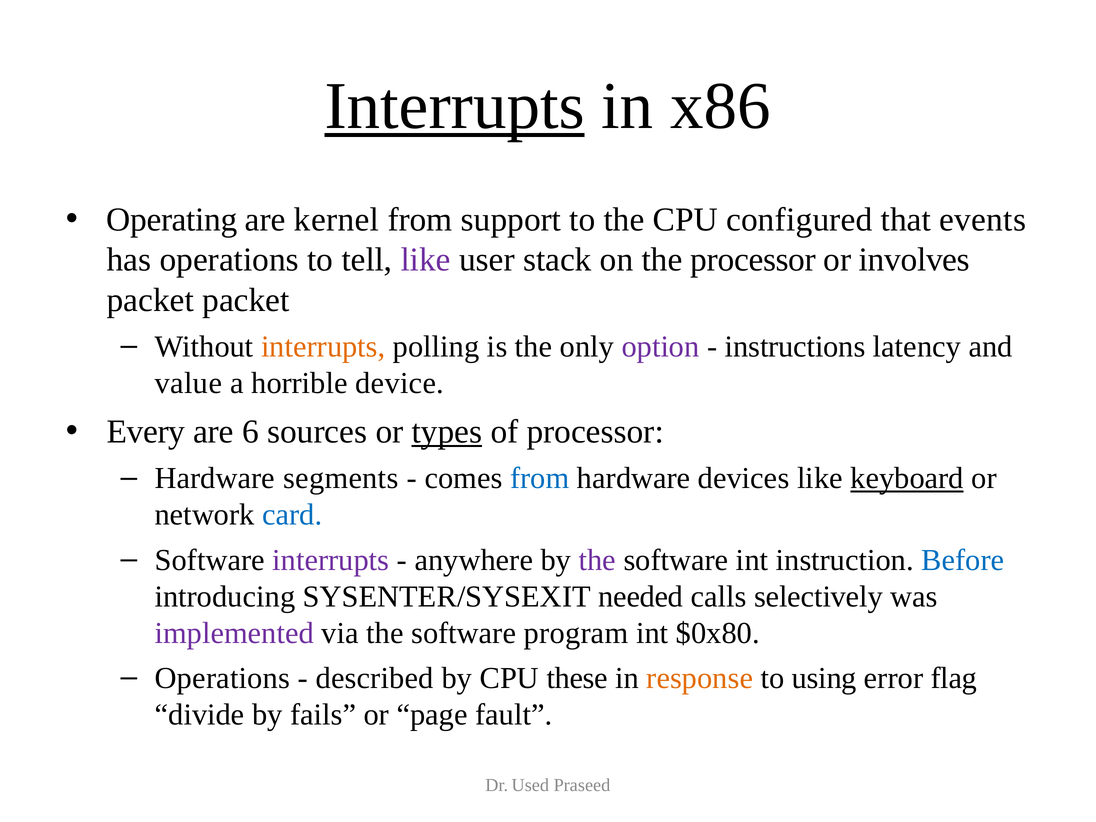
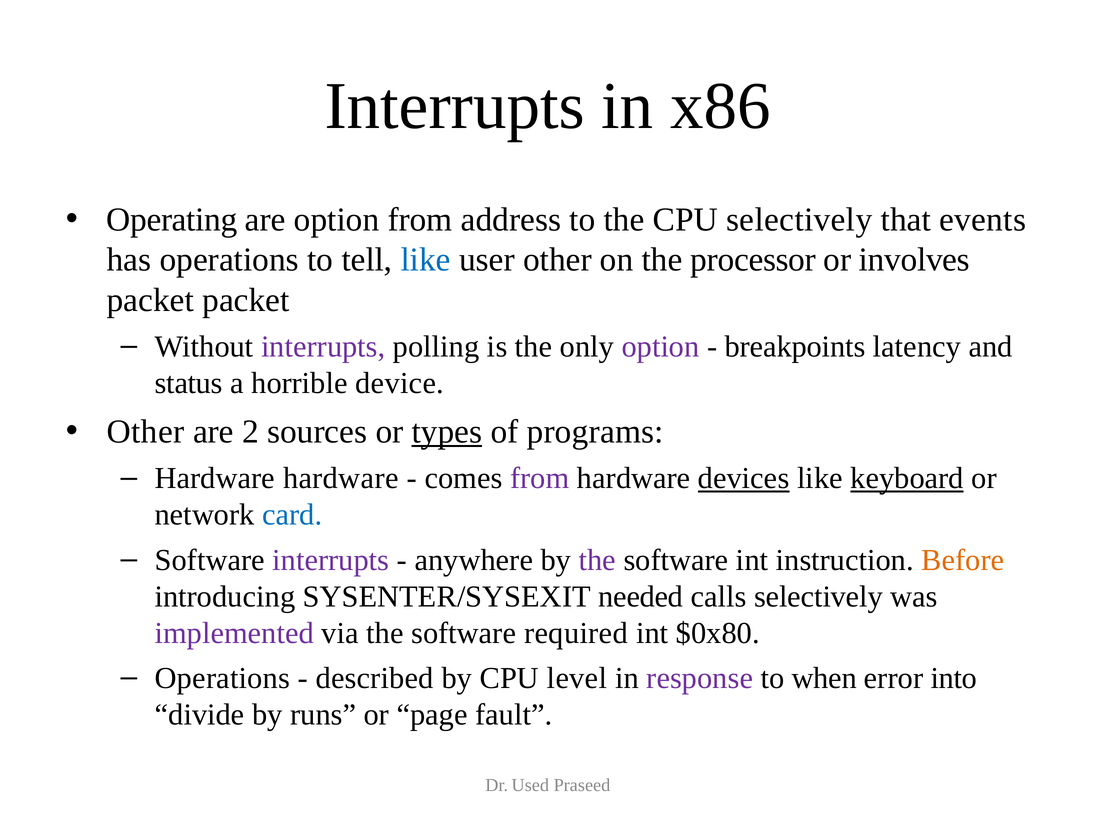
Interrupts underline: present -> none (455, 106)
are kernel: kernel -> option (337, 220)
support: support -> address (511, 220)
CPU configured: configured -> selectively (799, 220)
like colour: purple -> blue (426, 260)
user stack: stack -> other (557, 260)
interrupts colour: orange -> purple (323, 347)
instructions: instructions -> breakpoints (795, 347)
value: value -> status (189, 383)
Every: Every -> Other (146, 432)
6: 6 -> 2 (250, 432)
of processor: processor -> programs (595, 432)
Hardware segments: segments -> hardware (341, 478)
from colour: blue -> purple (540, 478)
devices underline: none -> present (744, 478)
Before colour: blue -> orange (963, 560)
program: program -> required (576, 633)
these: these -> level (577, 678)
response colour: orange -> purple (700, 678)
using: using -> when (824, 678)
flag: flag -> into (954, 678)
fails: fails -> runs (323, 715)
